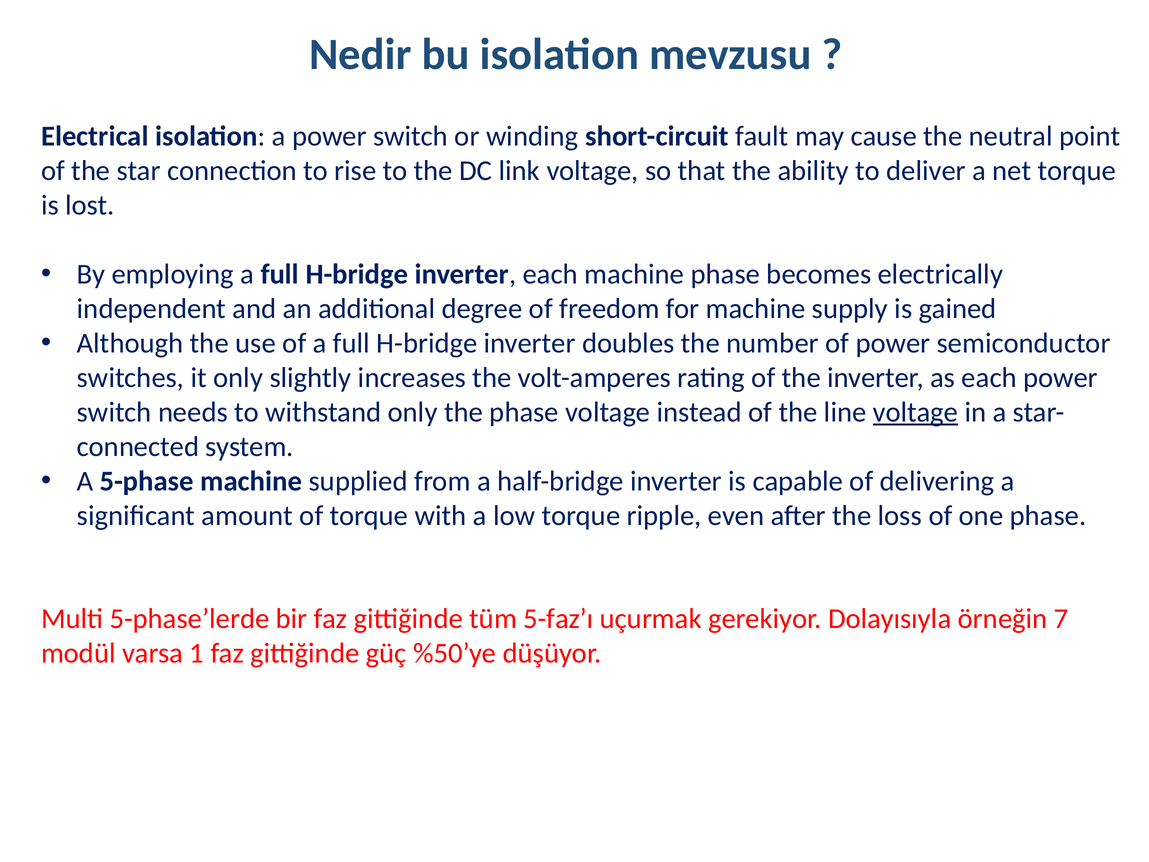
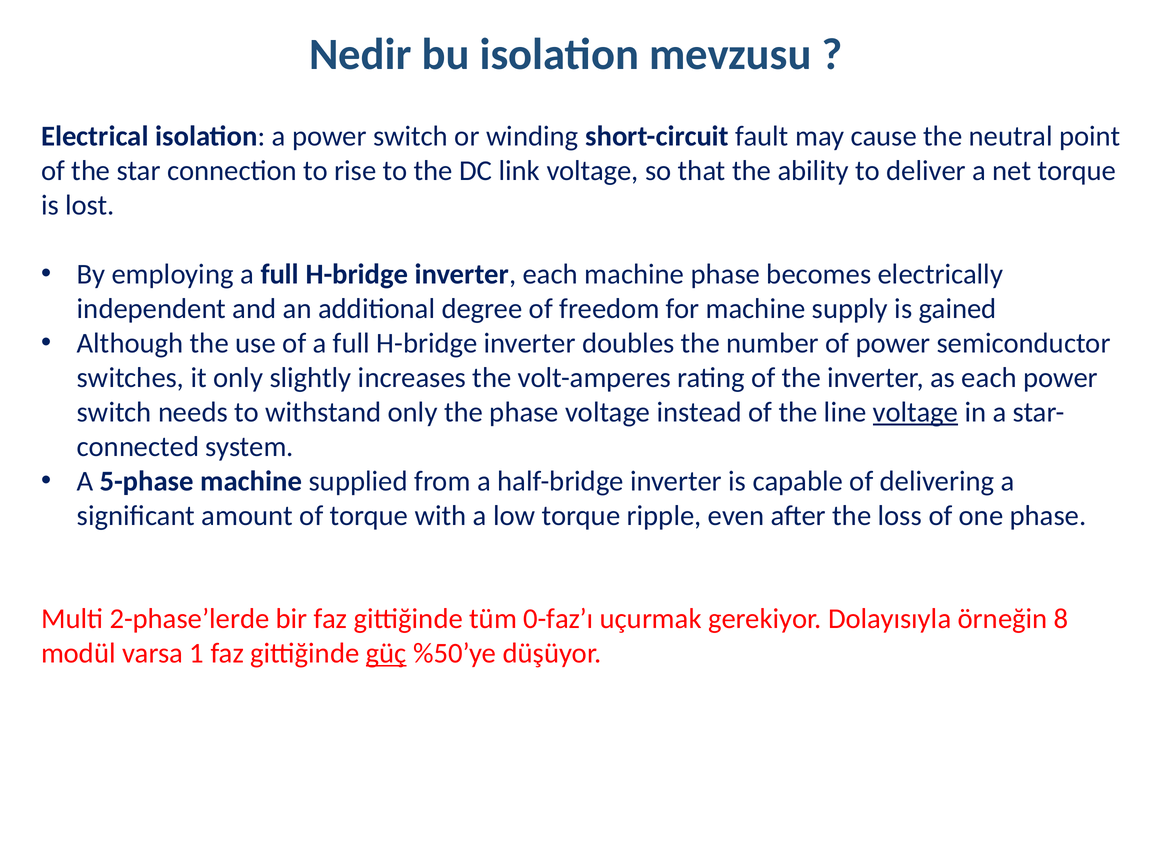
5-phase’lerde: 5-phase’lerde -> 2-phase’lerde (189, 619)
5-faz’ı: 5-faz’ı -> 0-faz’ı (558, 619)
7: 7 -> 8 (1061, 619)
güç underline: none -> present (386, 653)
